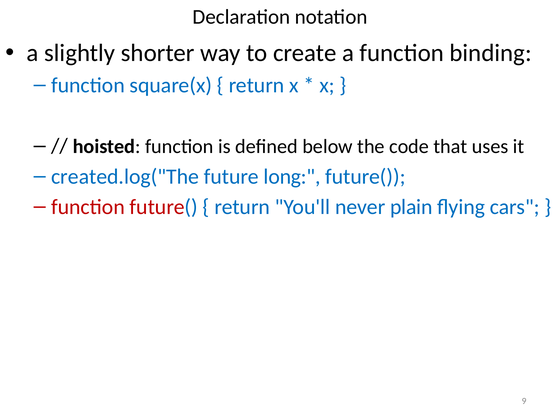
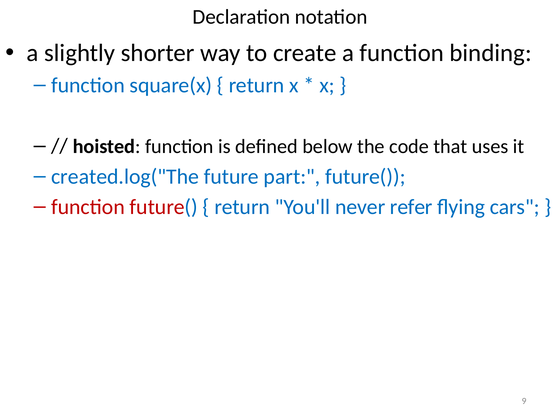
long: long -> part (292, 177)
plain: plain -> refer (411, 207)
